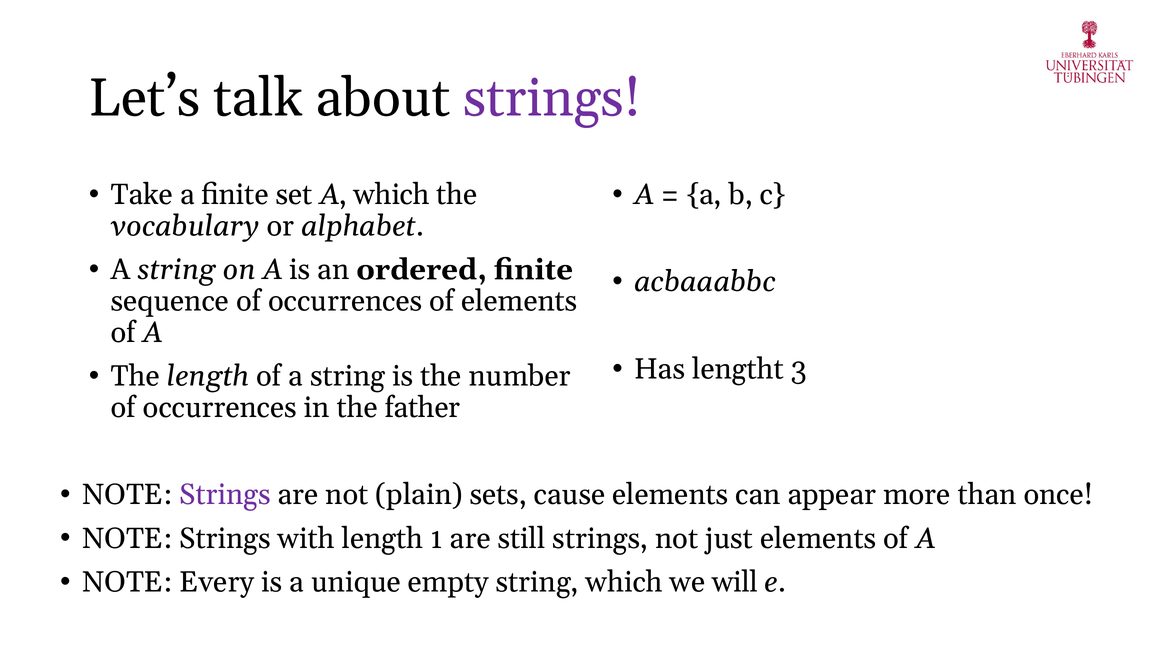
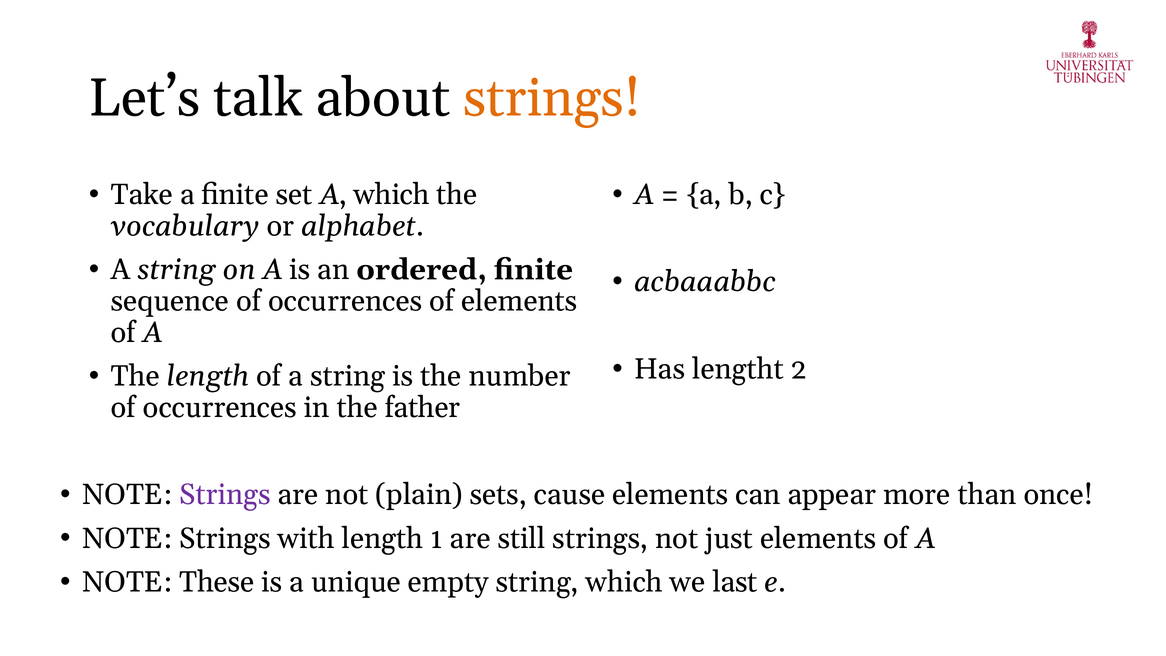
strings colour: purple -> orange (552, 98)
3: 3 -> 2 (799, 369)
Every: Every -> These (217, 582)
will: will -> last (735, 582)
